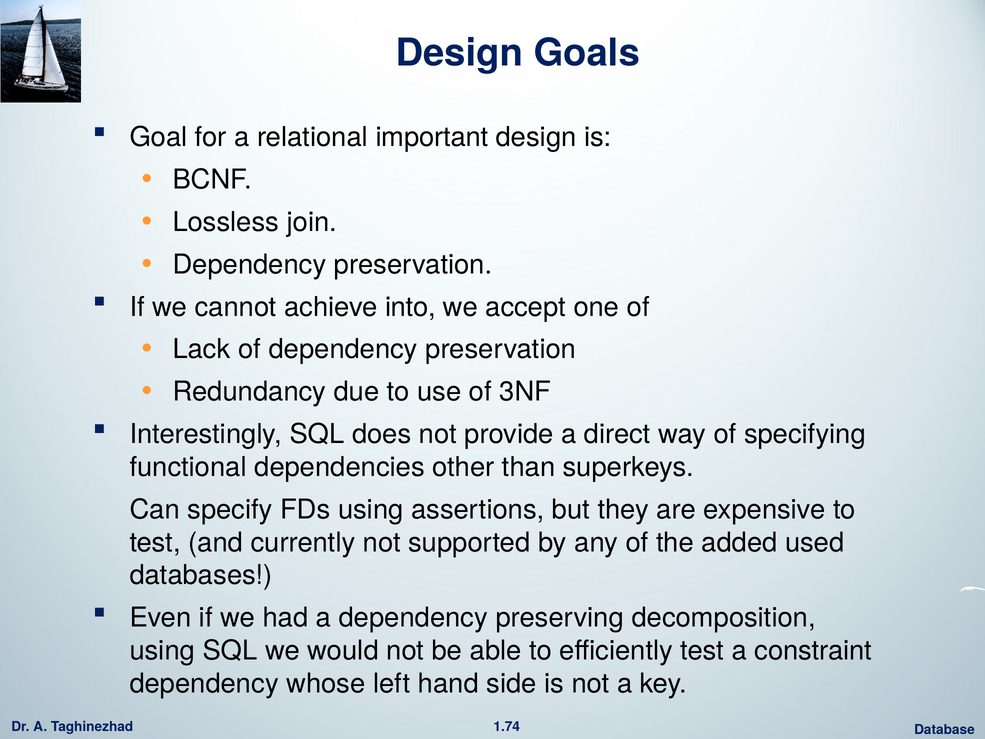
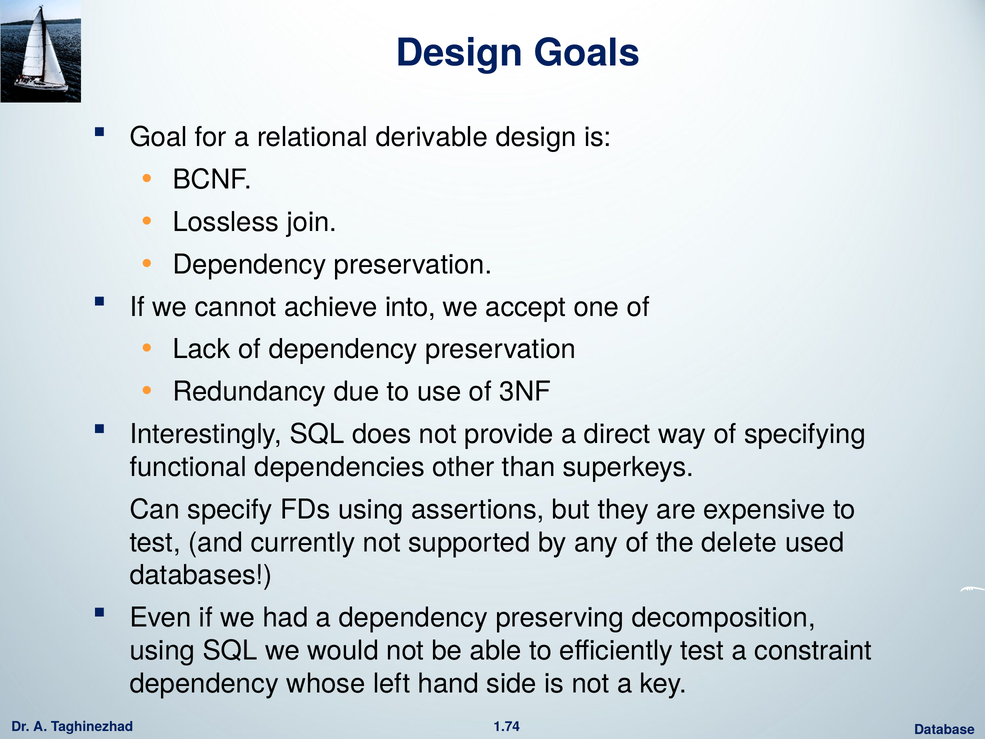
important: important -> derivable (432, 137)
added: added -> delete (739, 542)
